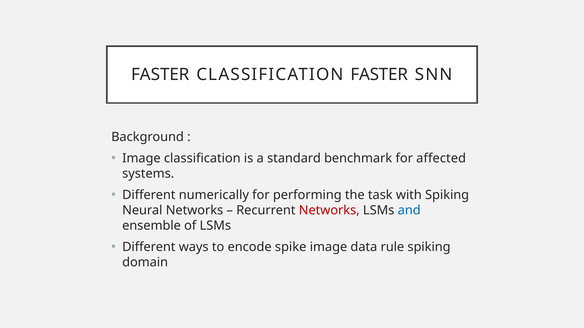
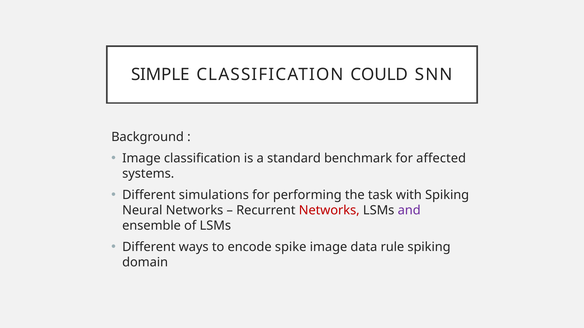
FASTER: FASTER -> SIMPLE (160, 75)
CLASSIFICATION FASTER: FASTER -> COULD (379, 75)
numerically: numerically -> simulations (214, 195)
and colour: blue -> purple (409, 211)
